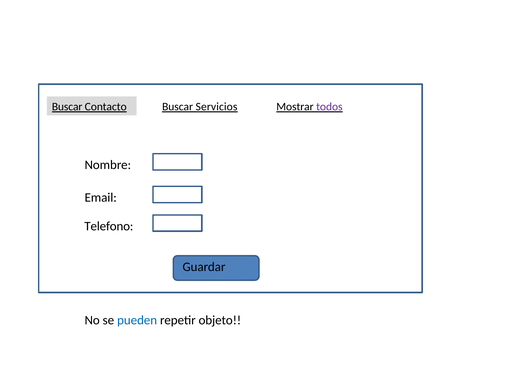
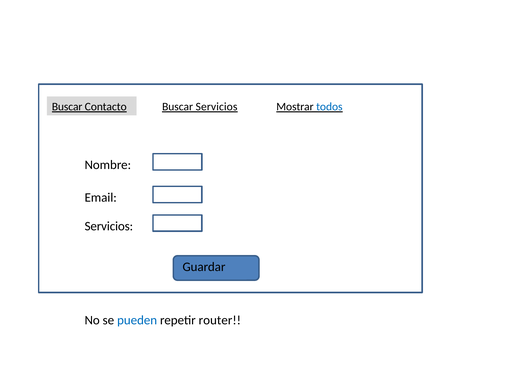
todos colour: purple -> blue (329, 107)
Telefono: Telefono -> Servicios (109, 226)
objeto: objeto -> router (220, 320)
